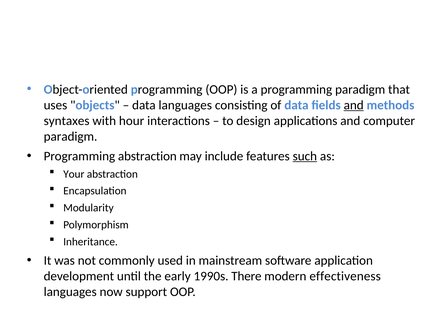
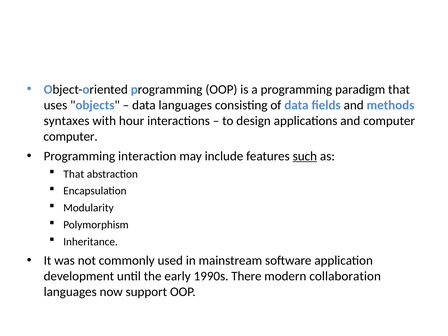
and underline: present -> none (354, 105)
paradigm: paradigm -> computer (71, 136)
Programming abstraction: abstraction -> interaction (147, 156)
Your: Your -> That (74, 174)
effectiveness: effectiveness -> collaboration (345, 276)
